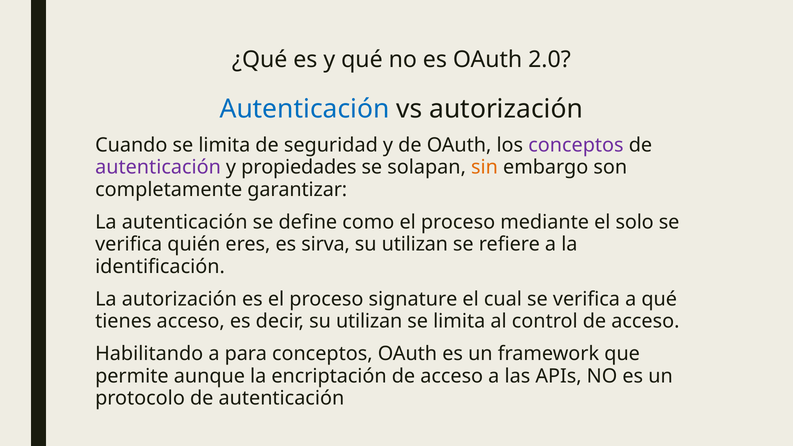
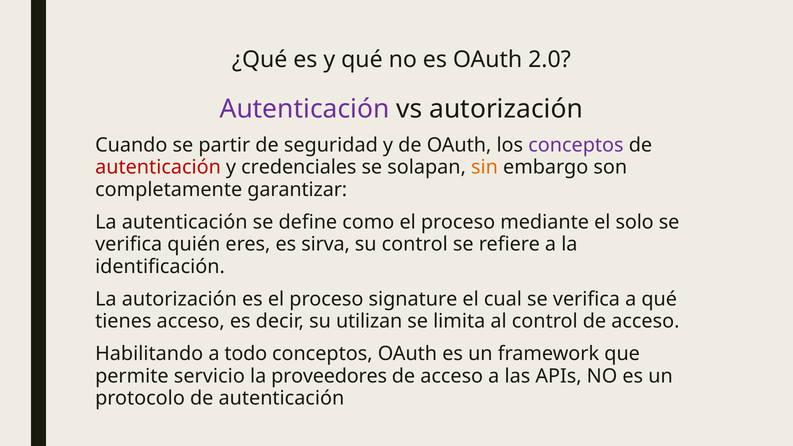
Autenticación colour: blue -> purple (305, 109)
Cuando se limita: limita -> partir (224, 145)
autenticación colour: purple -> red (158, 167)
propiedades: propiedades -> credenciales (299, 167)
utilizan: utilizan -> control (415, 244)
para: para -> todo (246, 354)
aunque: aunque -> servicio (209, 376)
encriptación: encriptación -> proveedores (329, 376)
